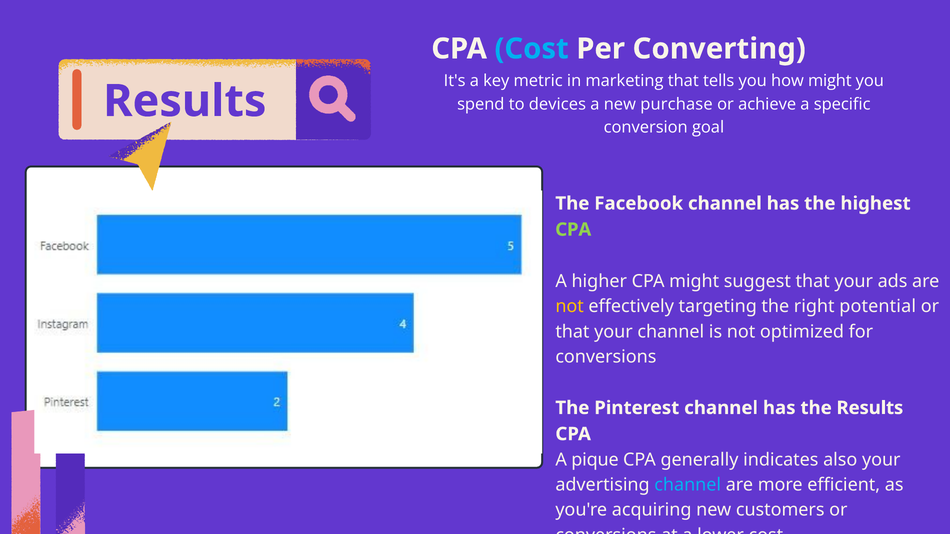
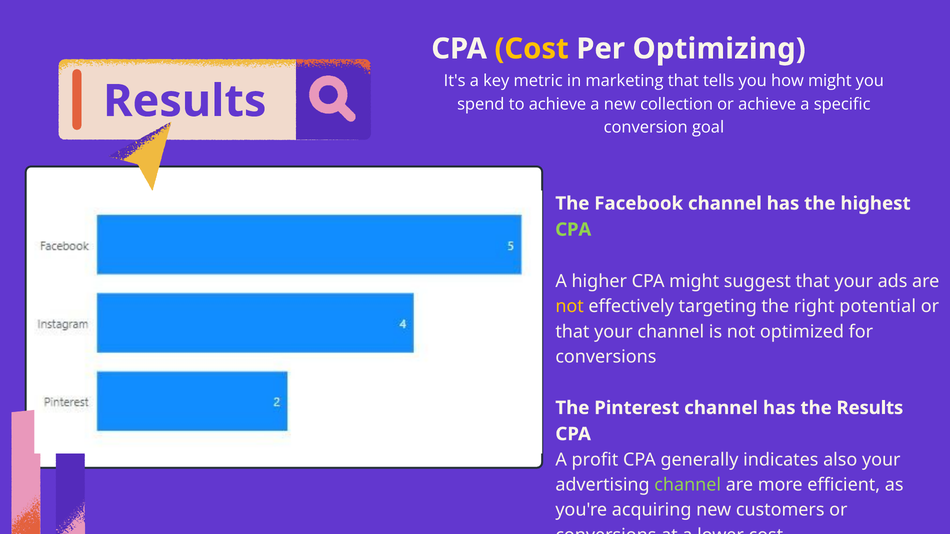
Cost colour: light blue -> yellow (532, 49)
Converting: Converting -> Optimizing (719, 49)
to devices: devices -> achieve (558, 104)
purchase: purchase -> collection (677, 104)
pique: pique -> profit (595, 460)
channel colour: light blue -> light green (688, 485)
